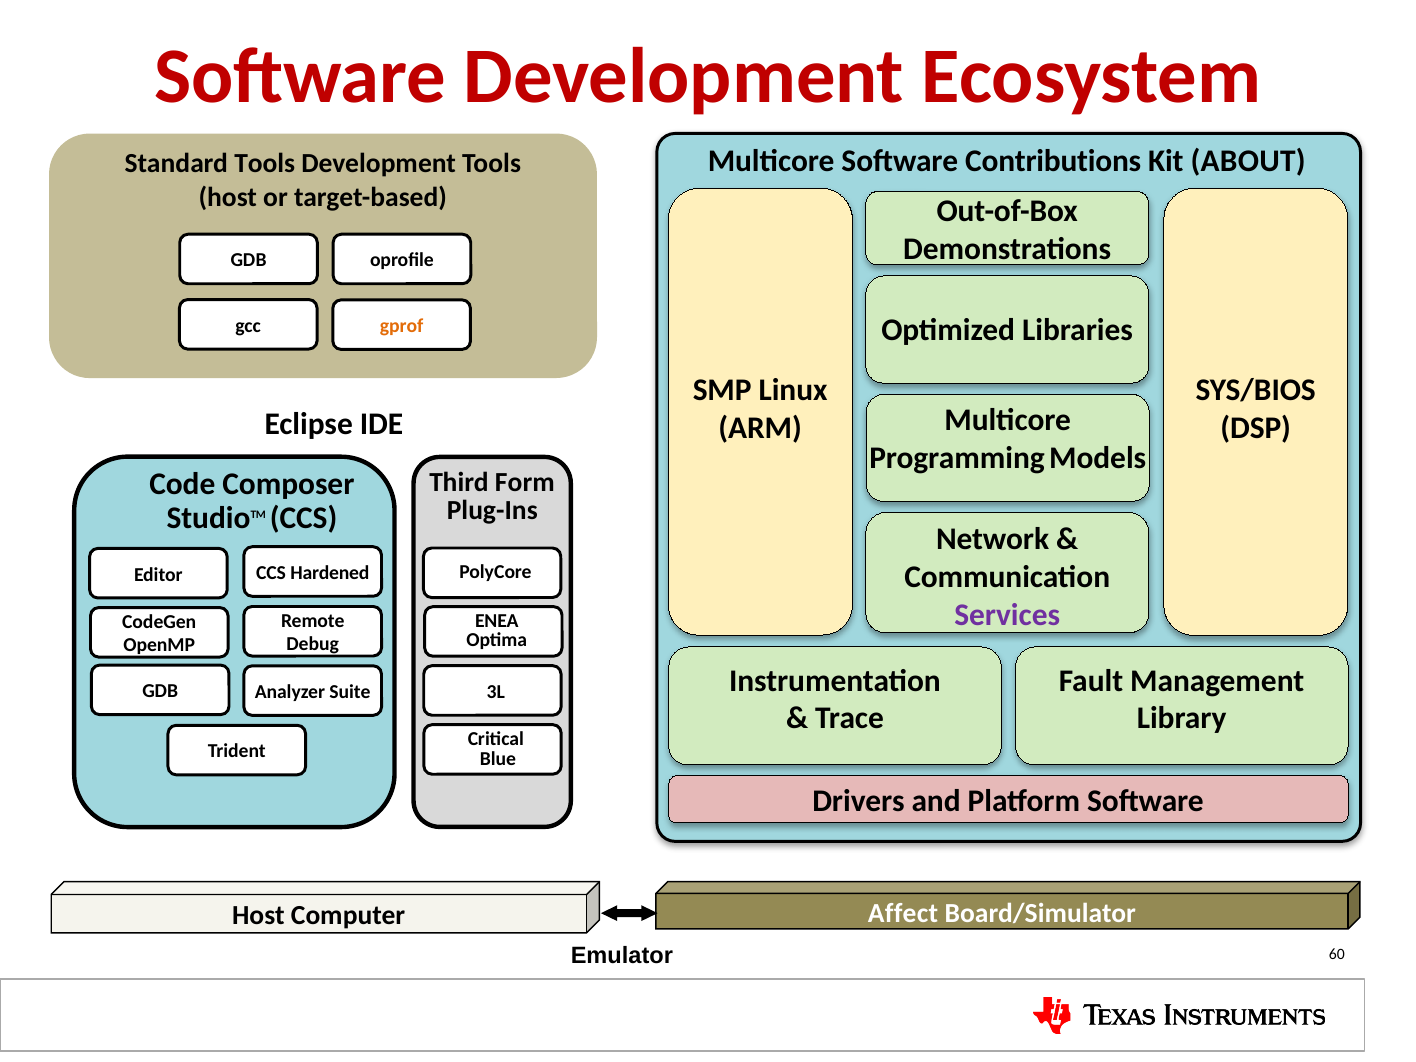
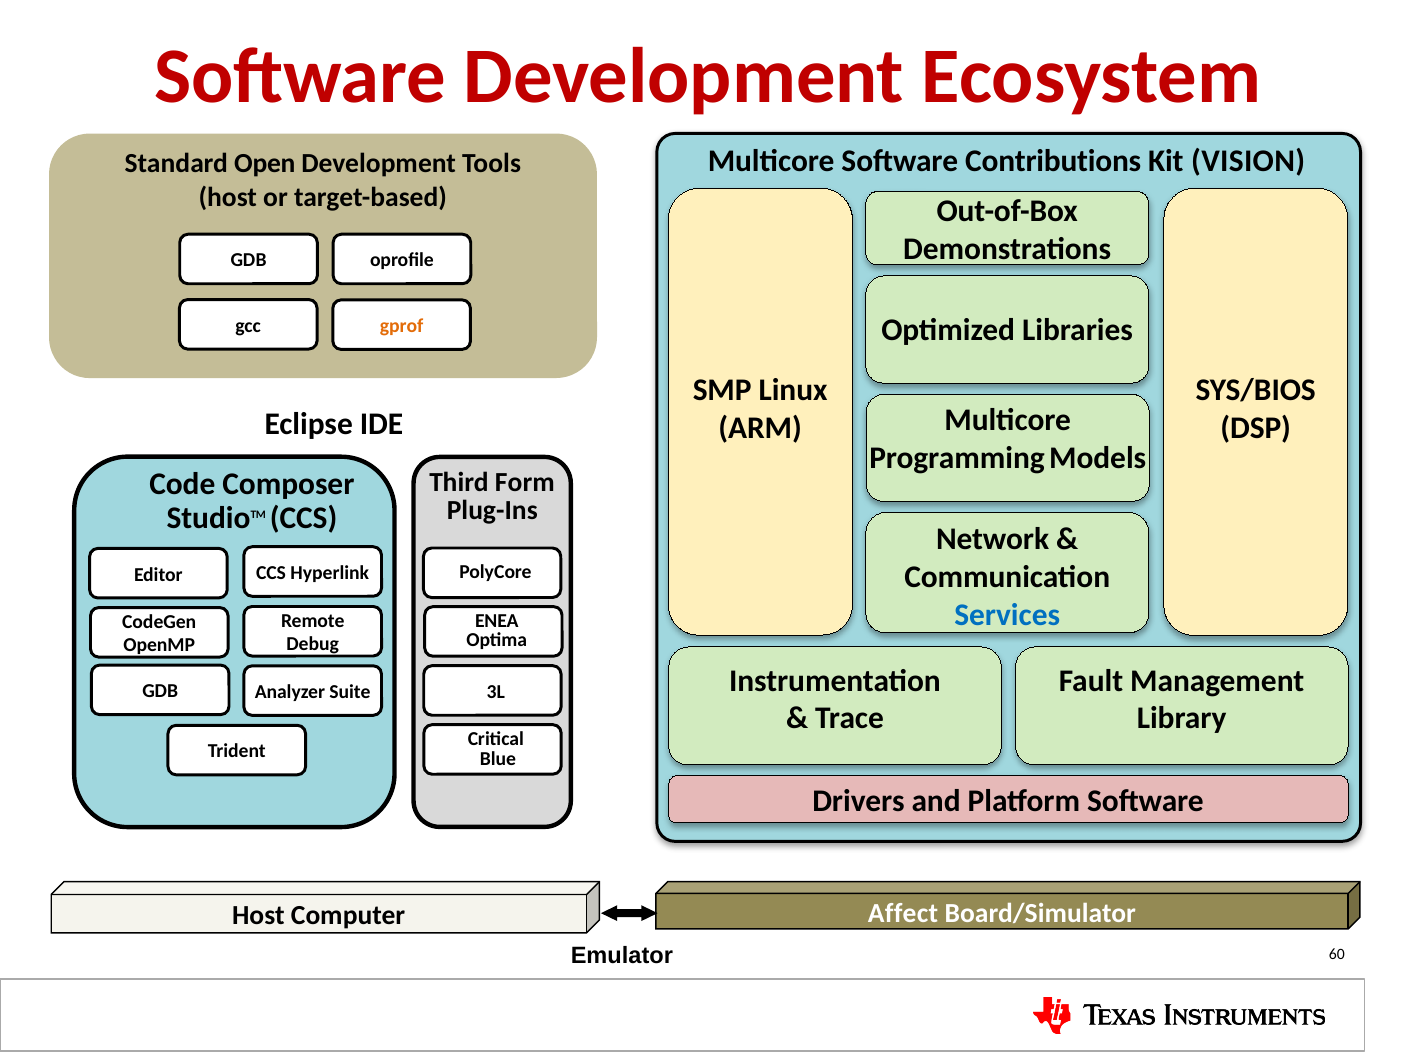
ABOUT: ABOUT -> VISION (1248, 161)
Standard Tools: Tools -> Open (265, 164)
Hardened: Hardened -> Hyperlink (330, 573)
Services colour: purple -> blue (1007, 615)
